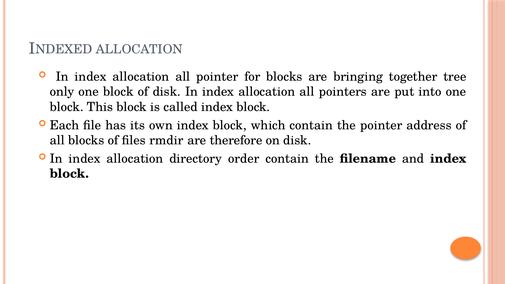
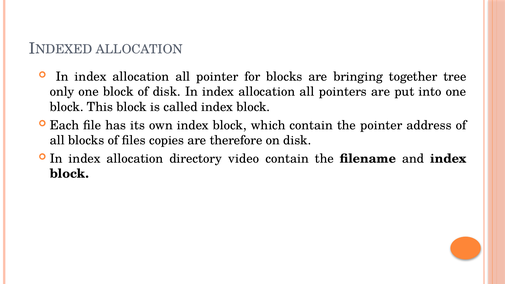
rmdir: rmdir -> copies (167, 140)
order: order -> video (244, 159)
